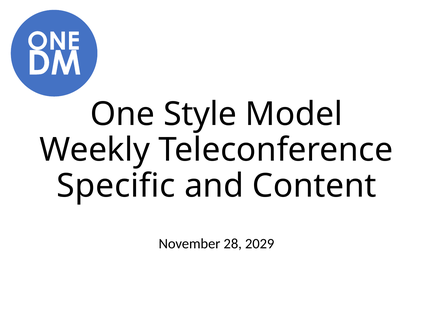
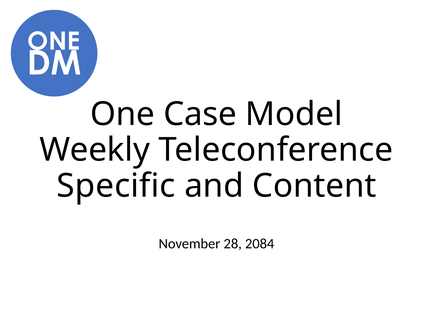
Style: Style -> Case (200, 114)
2029: 2029 -> 2084 (260, 243)
